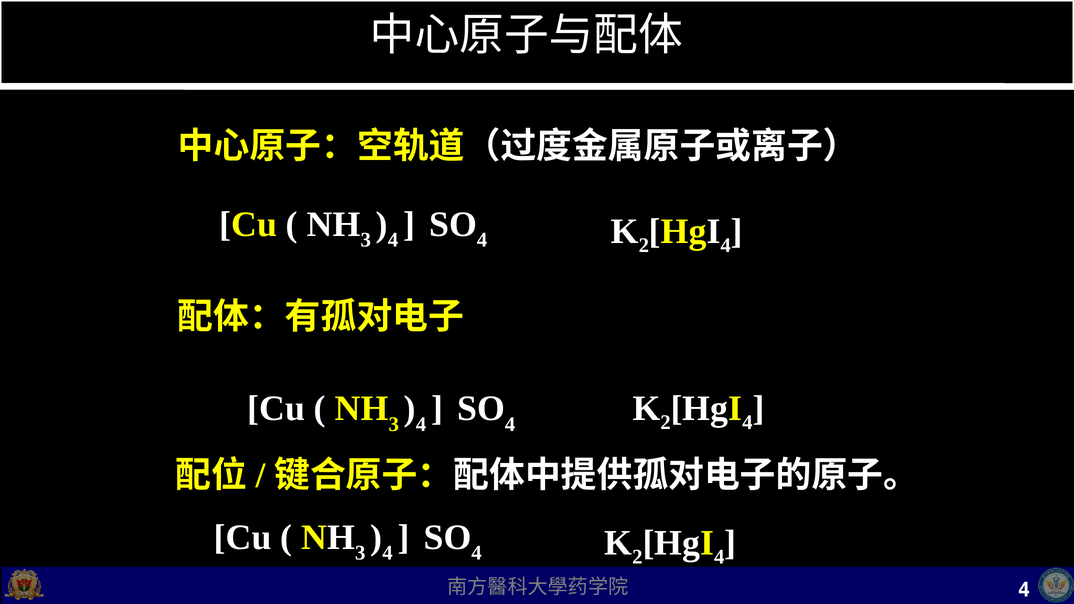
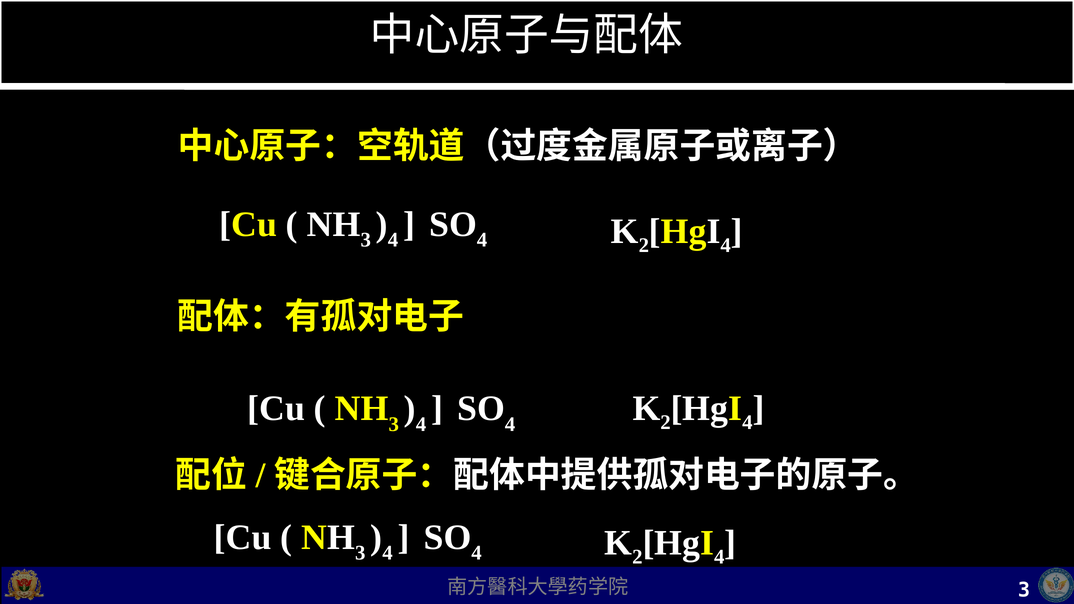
4: 4 -> 3 (1024, 590)
